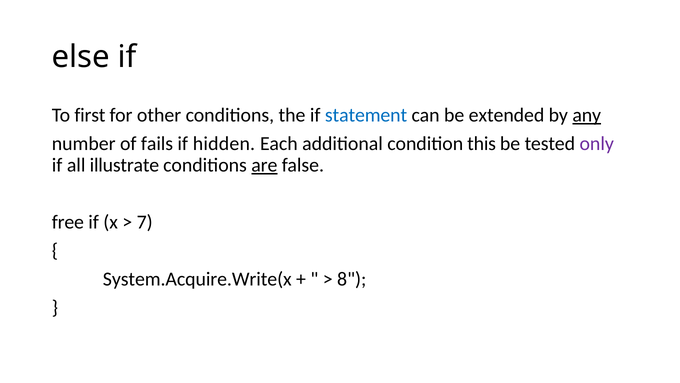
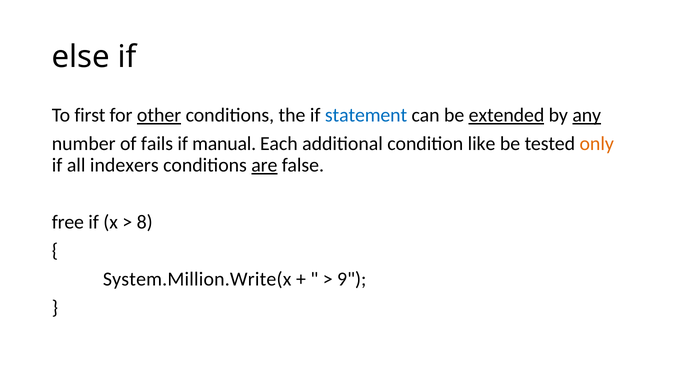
other underline: none -> present (159, 115)
extended underline: none -> present (507, 115)
hidden: hidden -> manual (224, 143)
this: this -> like (482, 143)
only colour: purple -> orange (597, 143)
illustrate: illustrate -> indexers (124, 165)
7: 7 -> 8 (145, 222)
System.Acquire.Write(x: System.Acquire.Write(x -> System.Million.Write(x (197, 279)
8: 8 -> 9 (352, 279)
